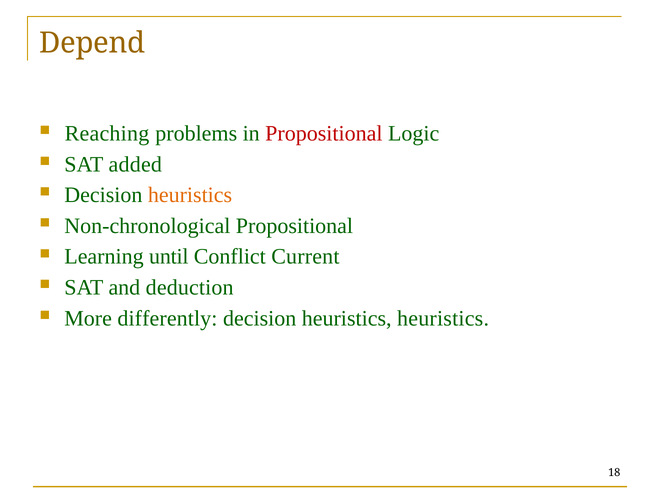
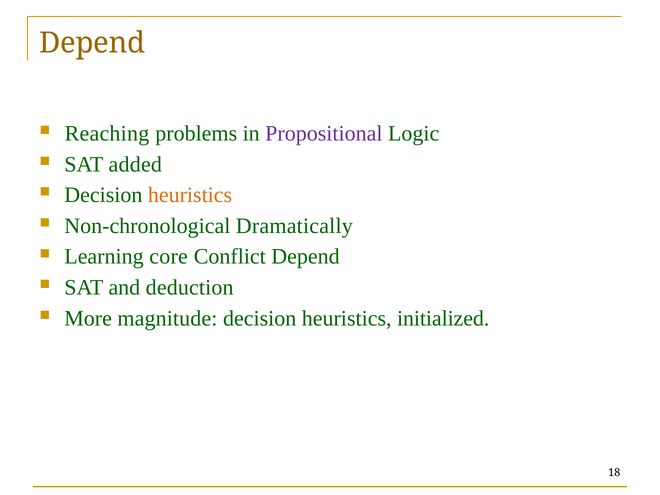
Propositional colour: red -> purple (324, 134)
Non-chronological Propositional: Propositional -> Dramatically (294, 226)
until: until -> core (169, 257)
Conflict Current: Current -> Depend (305, 257)
differently: differently -> magnitude (167, 318)
heuristics heuristics: heuristics -> initialized (443, 318)
